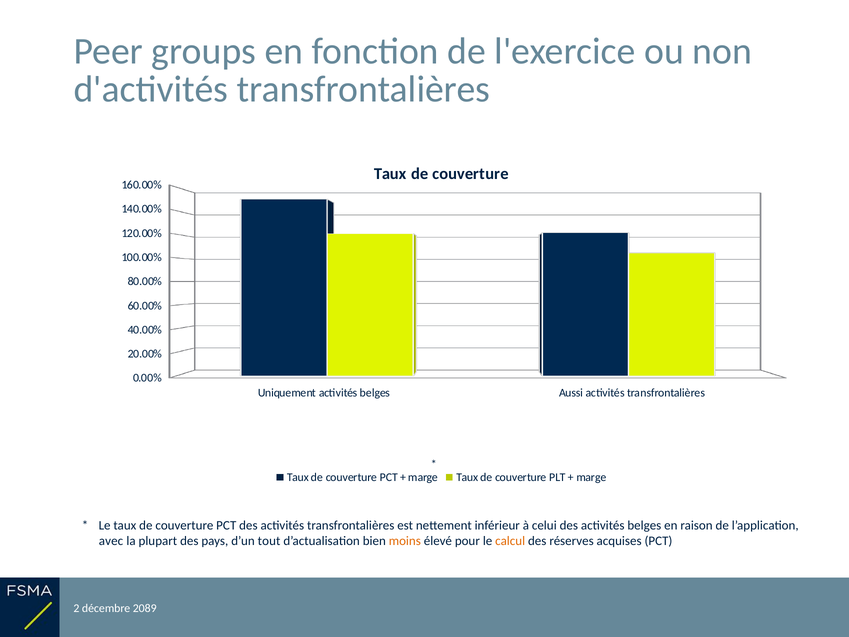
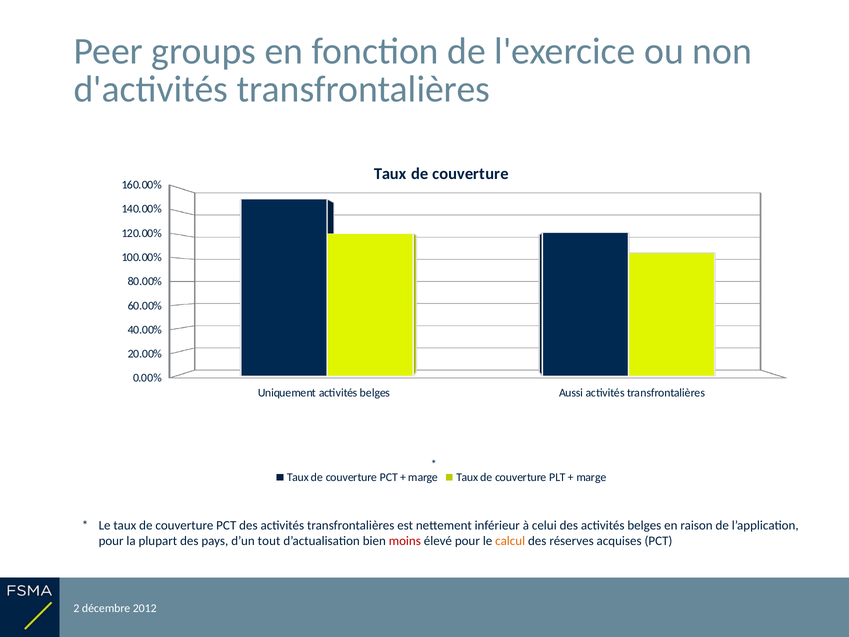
avec: avec -> pour (111, 541)
moins colour: orange -> red (405, 541)
2089: 2089 -> 2012 (145, 608)
